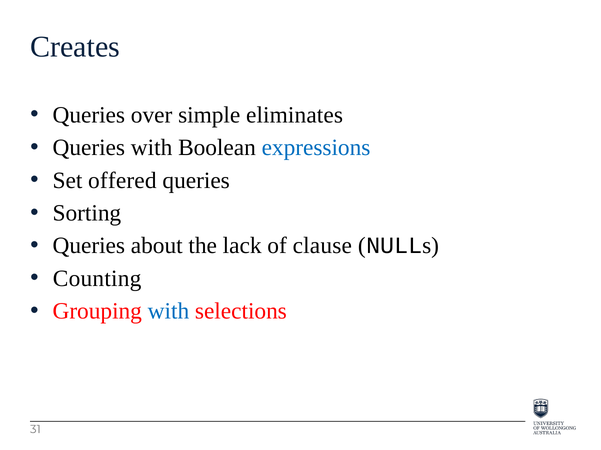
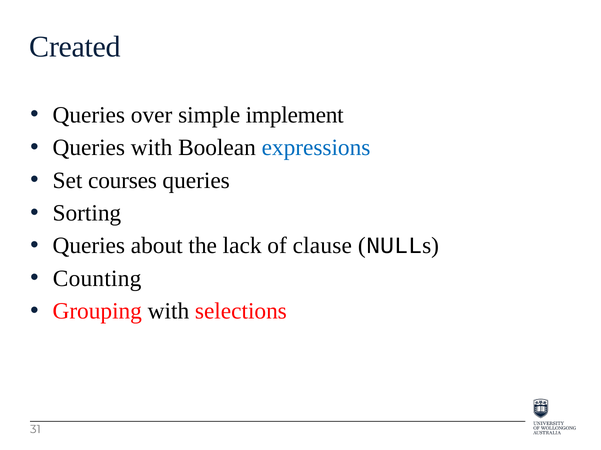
Creates: Creates -> Created (75, 47)
eliminates: eliminates -> implement (295, 115)
offered: offered -> courses (123, 181)
with colour: blue -> black (168, 312)
